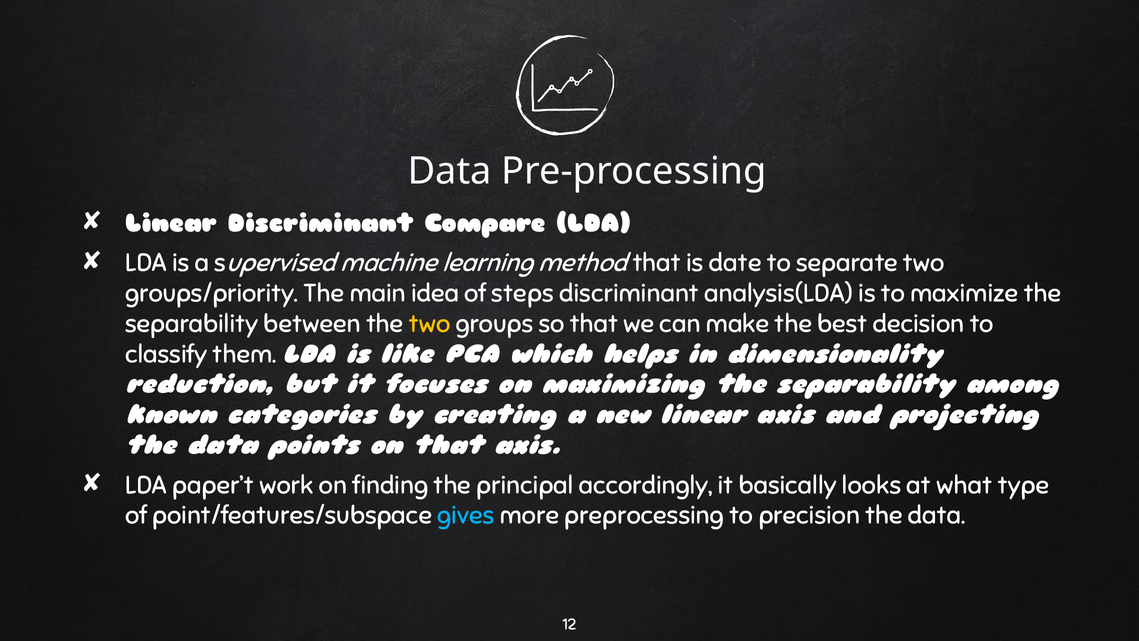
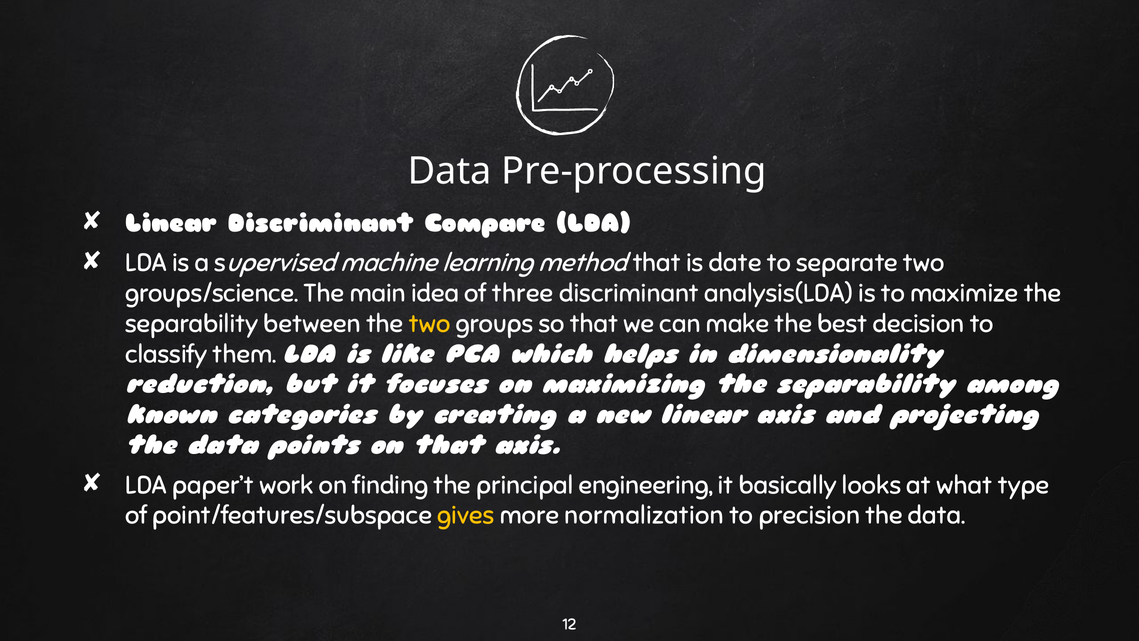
groups/priority: groups/priority -> groups/science (212, 293)
steps: steps -> three (523, 293)
accordingly: accordingly -> engineering (646, 485)
gives colour: light blue -> yellow (466, 515)
preprocessing: preprocessing -> normalization (644, 515)
